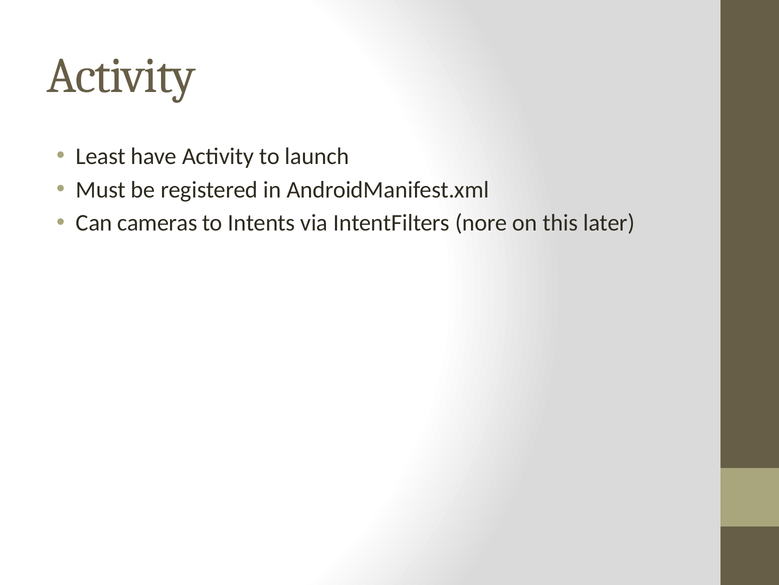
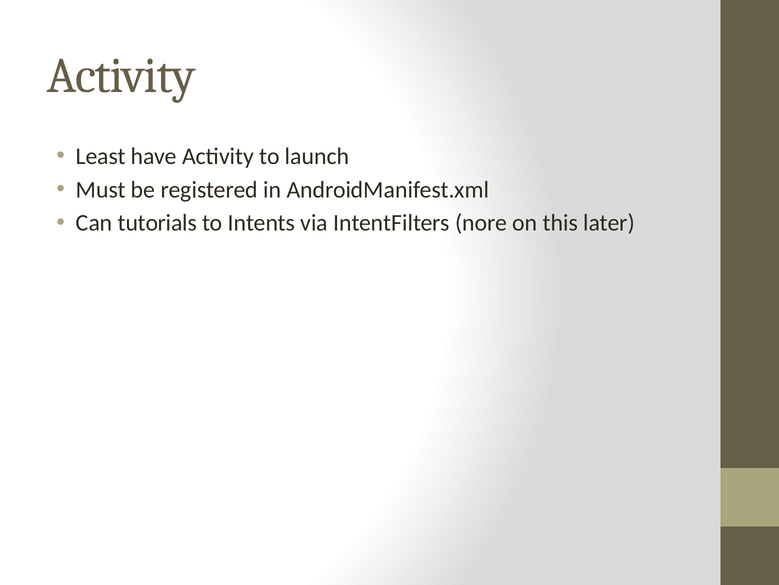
cameras: cameras -> tutorials (157, 223)
